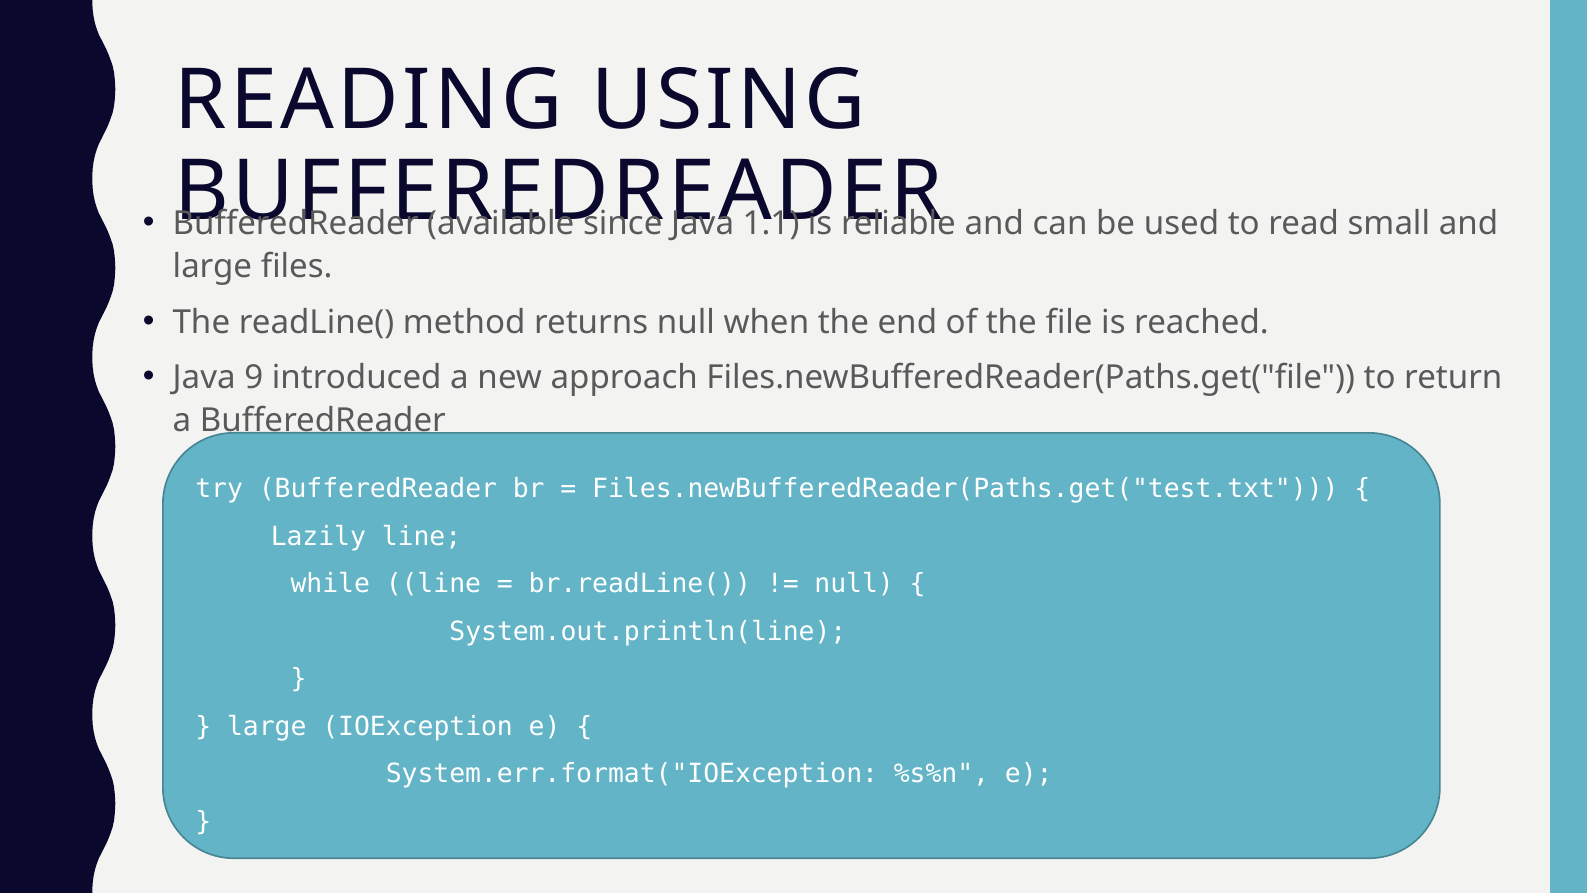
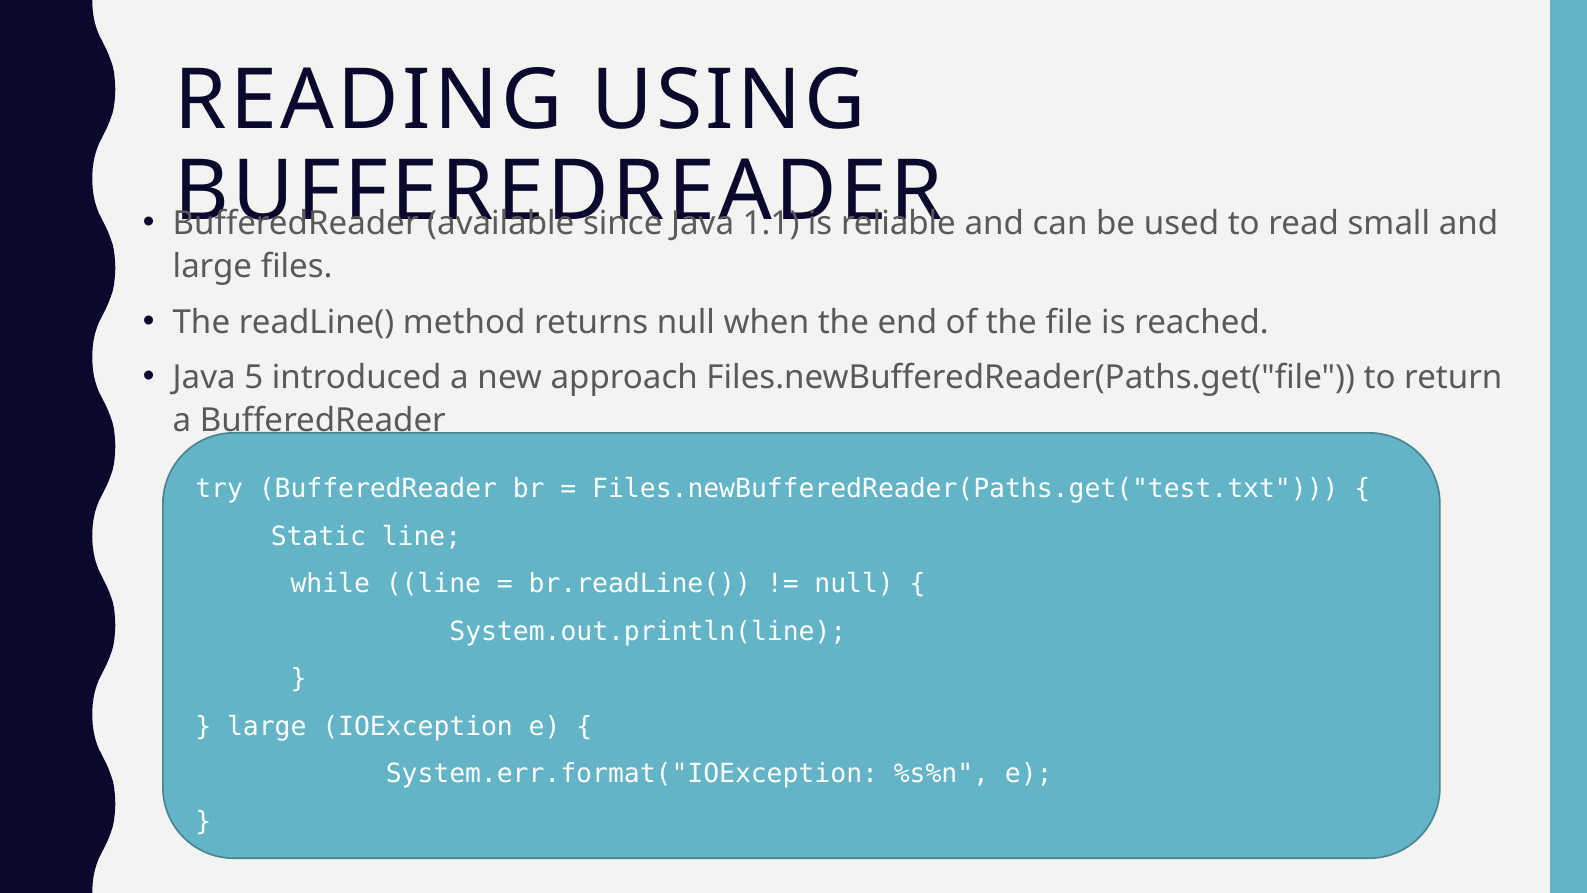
9: 9 -> 5 (254, 377)
Lazily: Lazily -> Static (318, 536)
